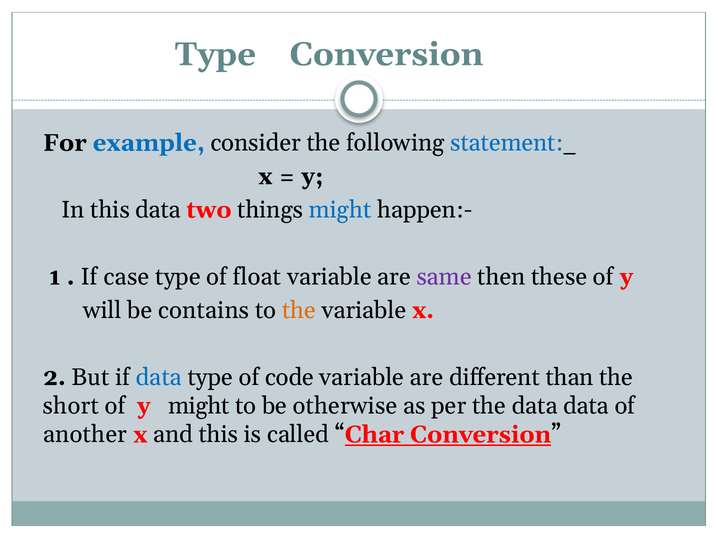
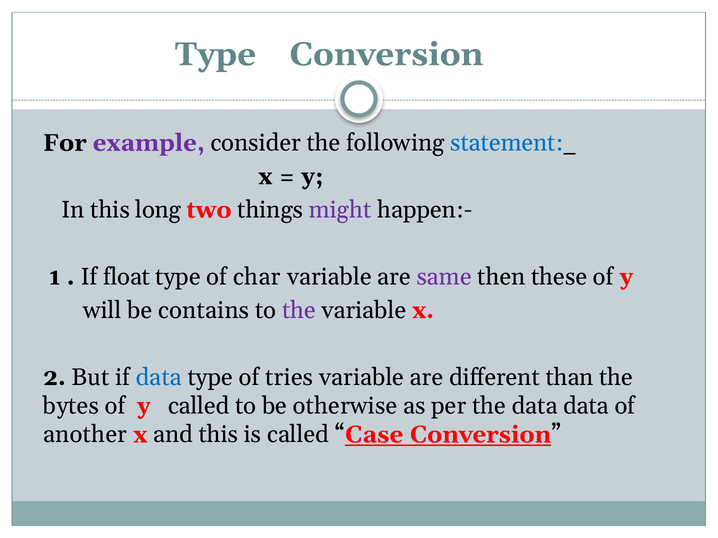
example colour: blue -> purple (149, 143)
this data: data -> long (158, 210)
might colour: blue -> purple (340, 210)
case: case -> float (127, 277)
float: float -> char (257, 277)
the colour: orange -> purple (299, 310)
code: code -> tries (289, 377)
short: short -> bytes (71, 406)
y might: might -> called (199, 406)
Char: Char -> Case (374, 435)
